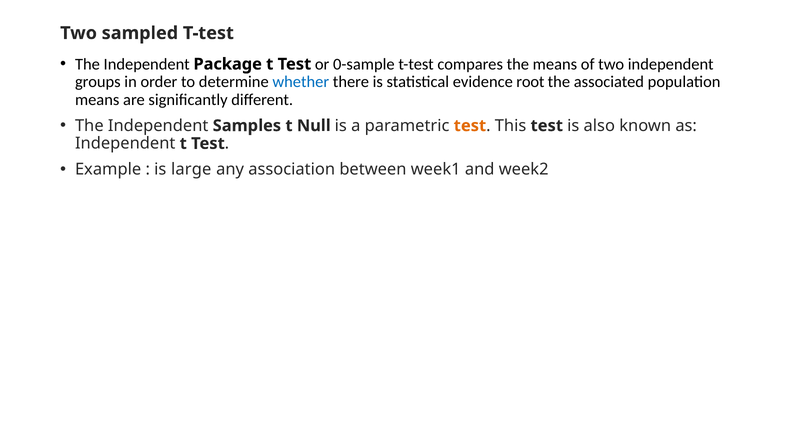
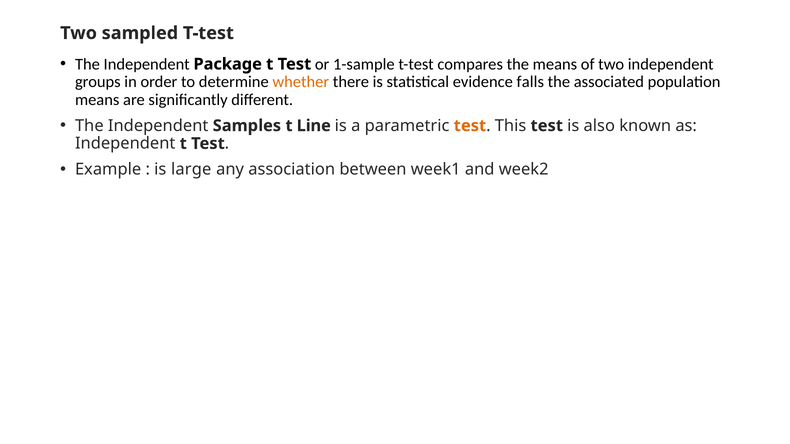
0-sample: 0-sample -> 1-sample (364, 64)
whether colour: blue -> orange (301, 82)
root: root -> falls (530, 82)
Null: Null -> Line (314, 126)
